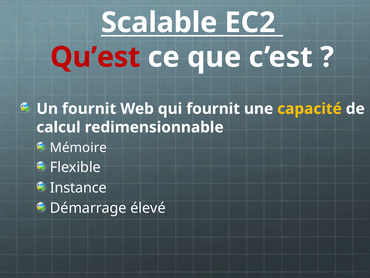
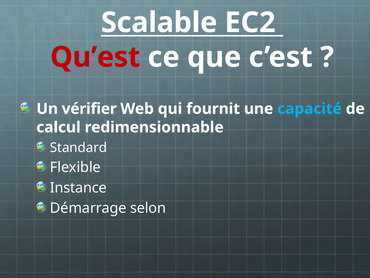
Un fournit: fournit -> vérifier (89, 109)
capacité colour: yellow -> light blue (309, 109)
Mémoire: Mémoire -> Standard (78, 147)
élevé: élevé -> selon (148, 208)
